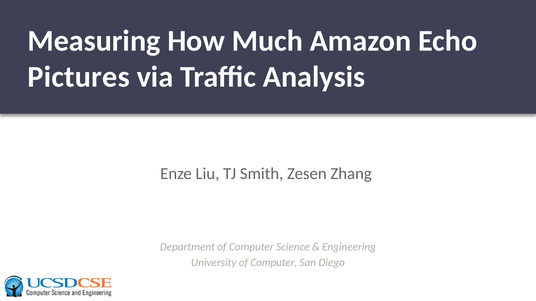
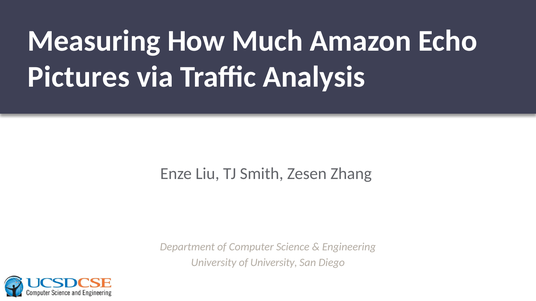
University of Computer: Computer -> University (274, 263)
